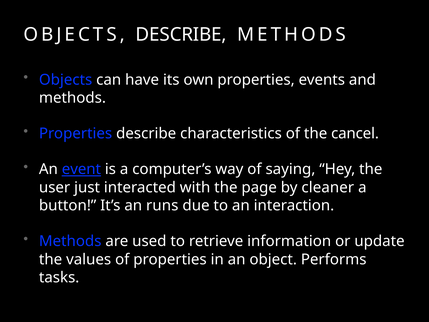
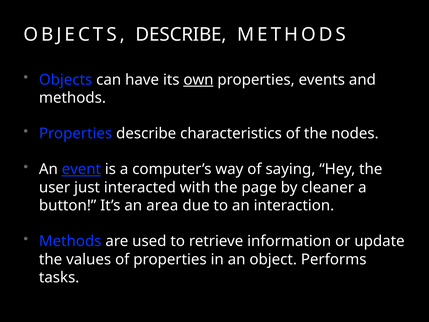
own underline: none -> present (198, 80)
cancel: cancel -> nodes (355, 133)
runs: runs -> area (162, 205)
